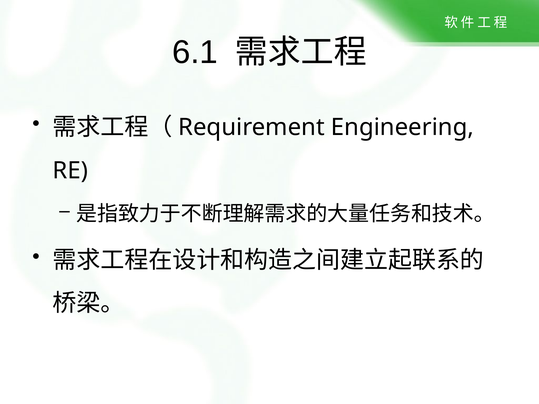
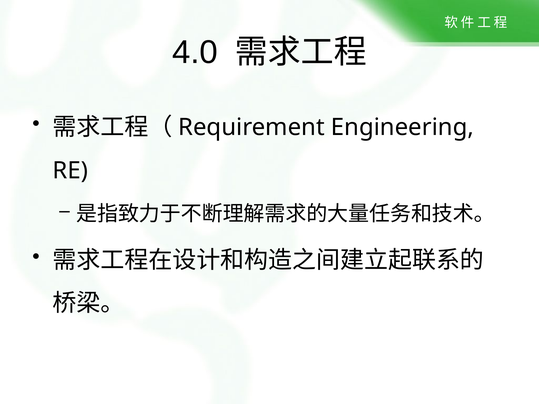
6.1: 6.1 -> 4.0 (195, 52)
